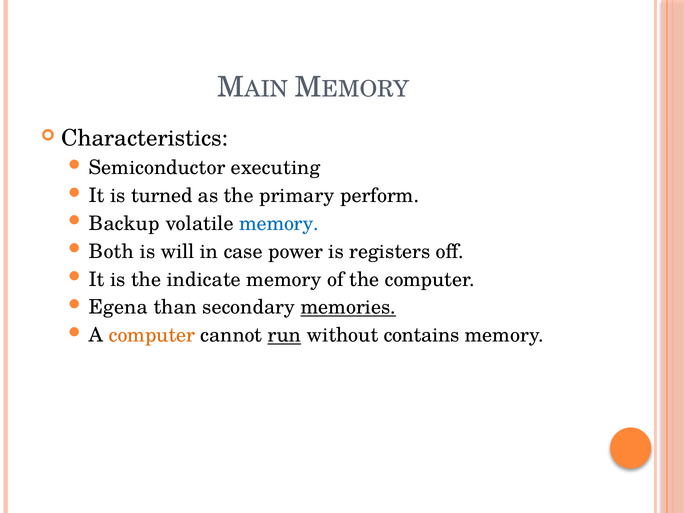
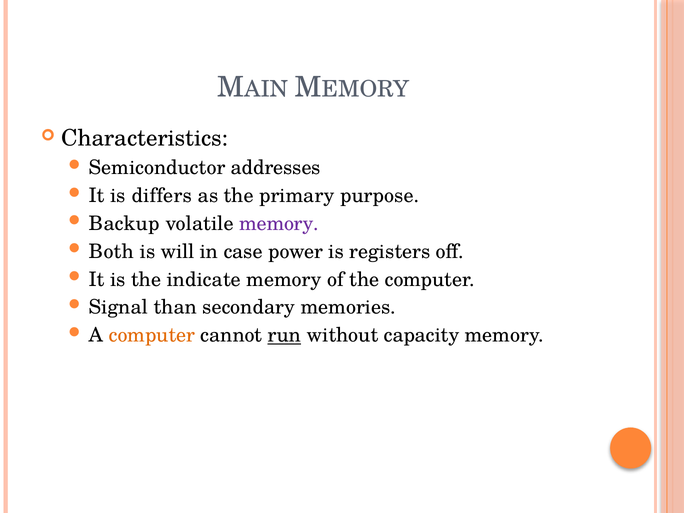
executing: executing -> addresses (276, 168)
turned: turned -> differs (162, 196)
perform: perform -> purpose (380, 196)
memory colour: blue -> purple (279, 224)
Egena: Egena -> Signal (118, 307)
memories underline: present -> none (348, 307)
contains: contains -> capacity (422, 335)
